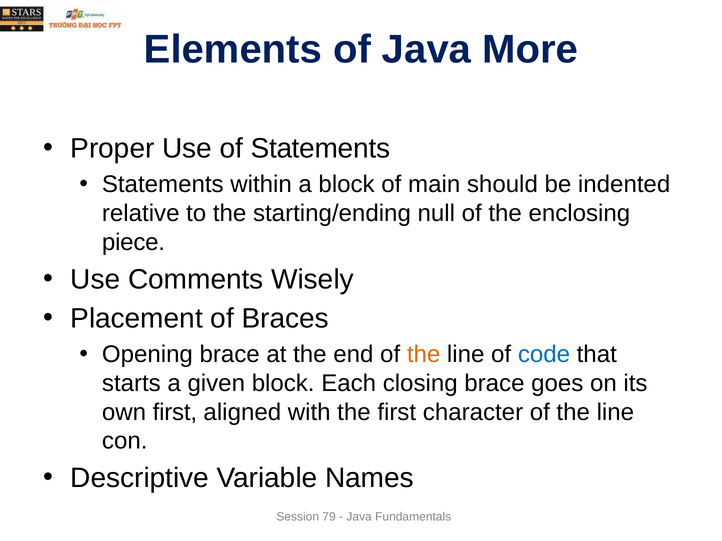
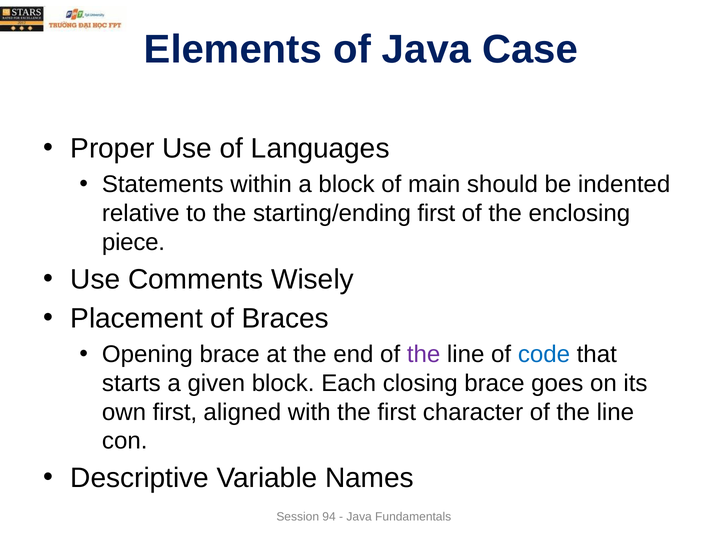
More: More -> Case (530, 50)
of Statements: Statements -> Languages (320, 149)
starting/ending null: null -> first (436, 213)
the colour: orange -> purple (424, 355)
79: 79 -> 94 (329, 517)
